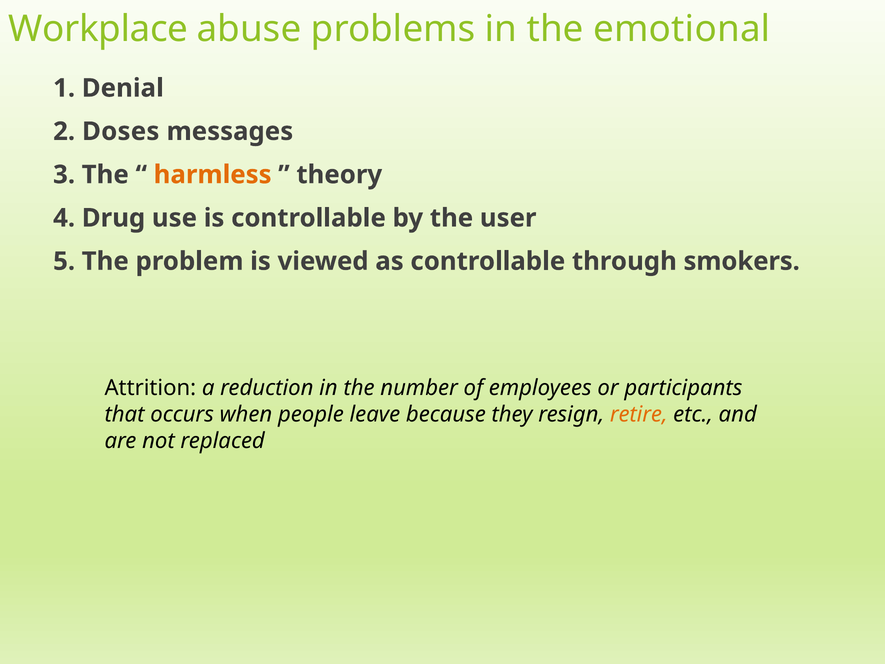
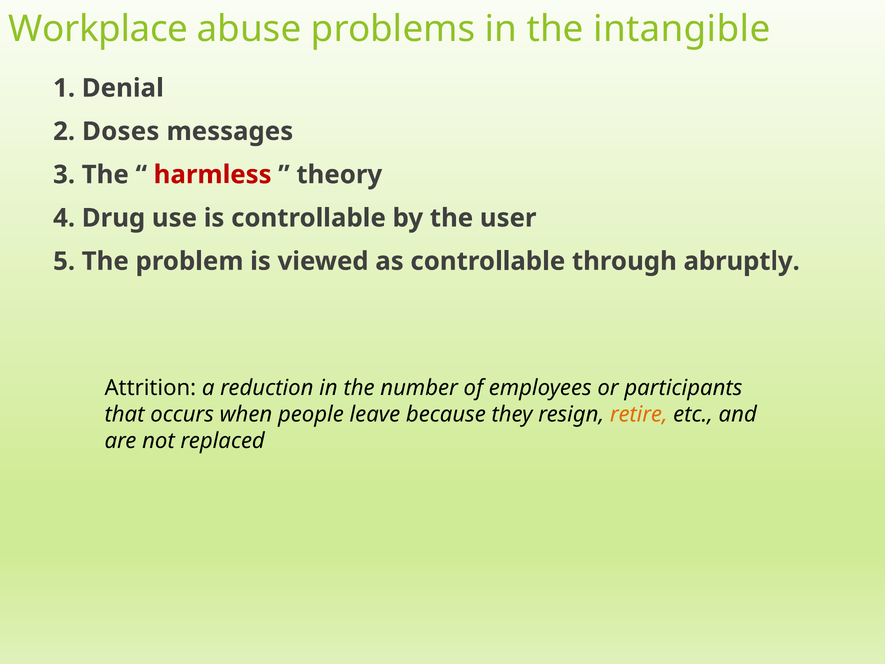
emotional: emotional -> intangible (682, 29)
harmless colour: orange -> red (213, 175)
smokers: smokers -> abruptly (742, 261)
